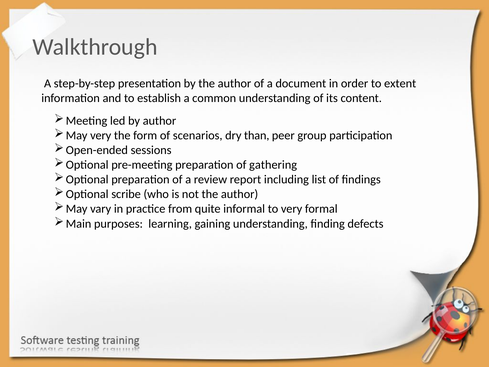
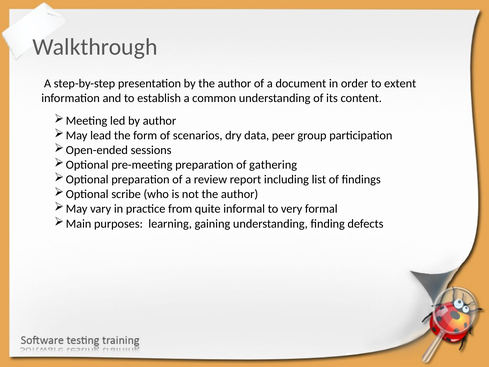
May very: very -> lead (101, 135)
than: than -> data (257, 135)
